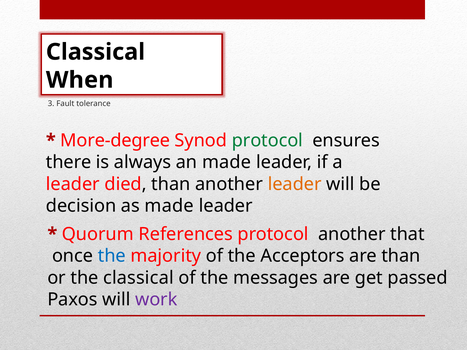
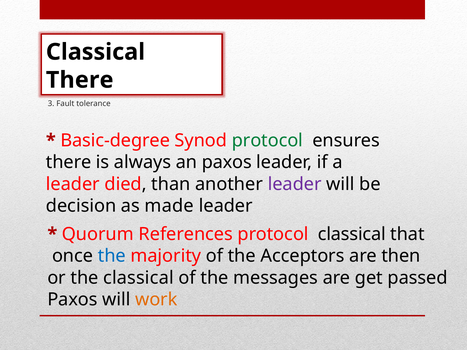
When: When -> There (80, 80)
More-degree: More-degree -> Basic-degree (115, 141)
an made: made -> paxos (227, 162)
leader colour: orange -> purple (295, 184)
protocol another: another -> classical (352, 234)
are than: than -> then (401, 256)
work colour: purple -> orange (156, 300)
